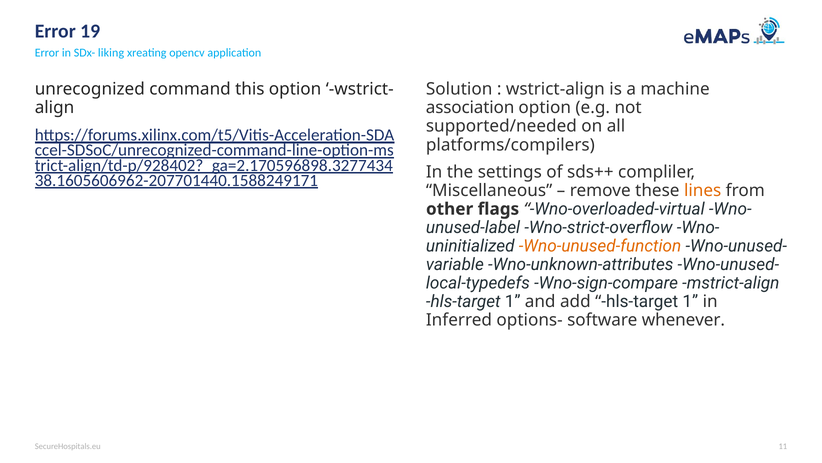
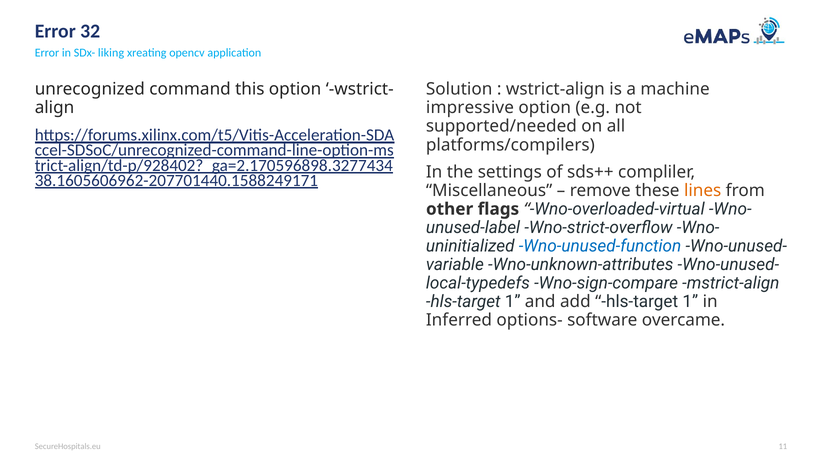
19: 19 -> 32 (90, 31)
association: association -> impressive (470, 108)
Wno-unused-function colour: orange -> blue (600, 246)
whenever: whenever -> overcame (683, 320)
